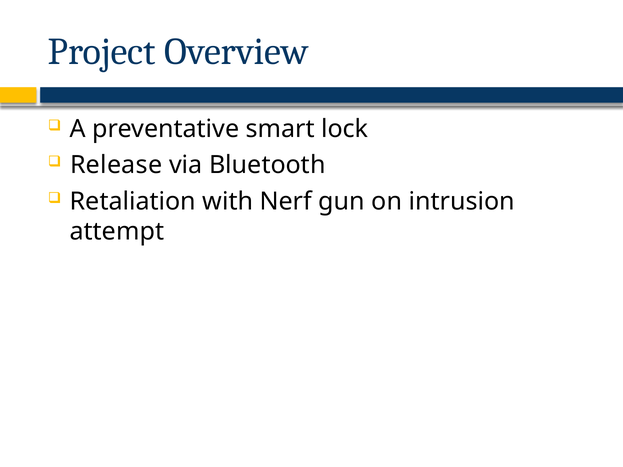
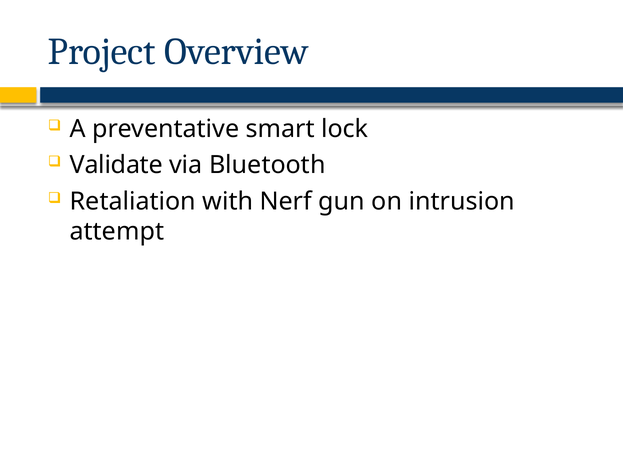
Release: Release -> Validate (116, 165)
